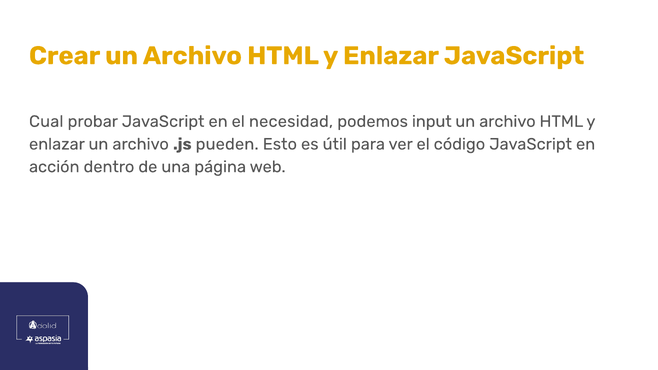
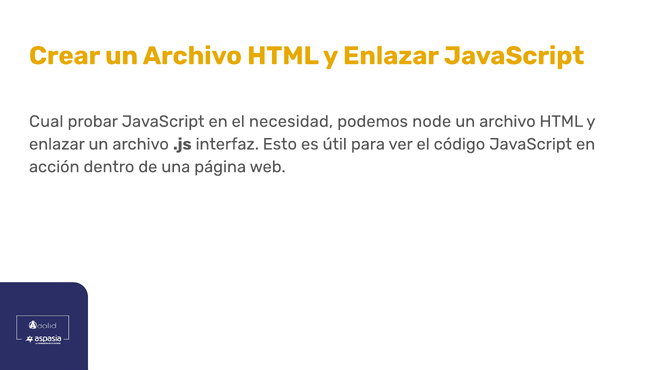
input: input -> node (432, 121)
pueden: pueden -> interfaz (227, 144)
